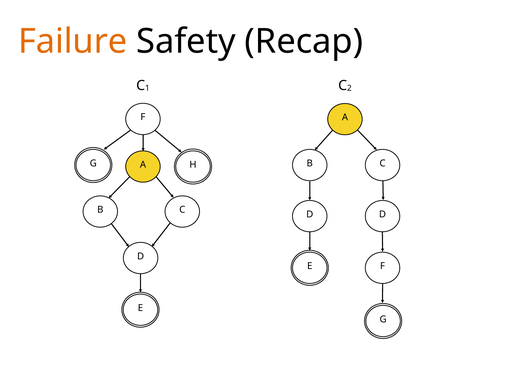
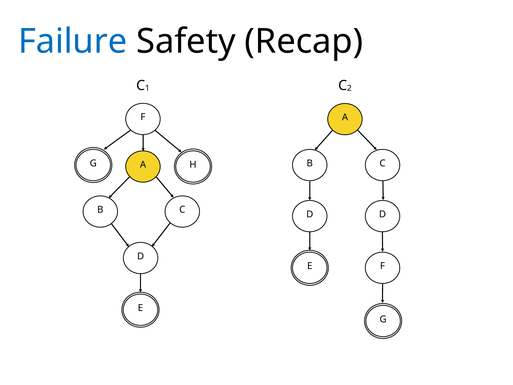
Failure colour: orange -> blue (73, 41)
